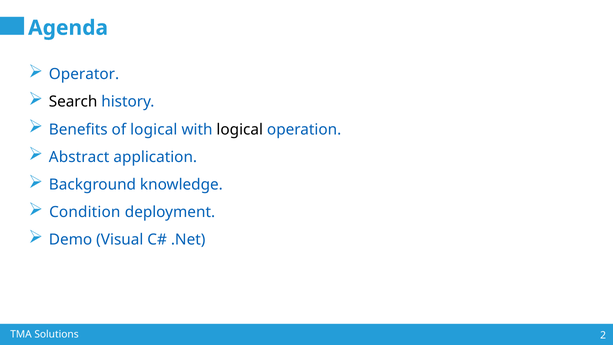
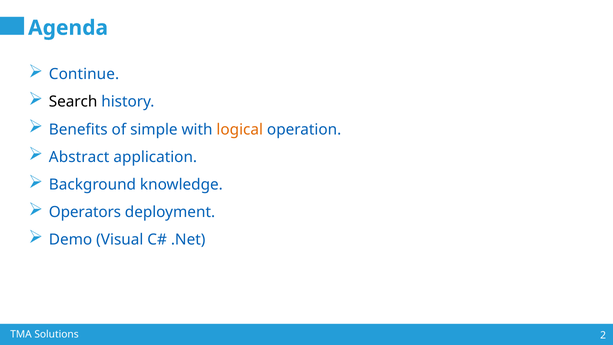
Operator: Operator -> Continue (84, 74)
of logical: logical -> simple (154, 129)
logical colour: black -> orange (240, 129)
Condition: Condition -> Operators (85, 212)
